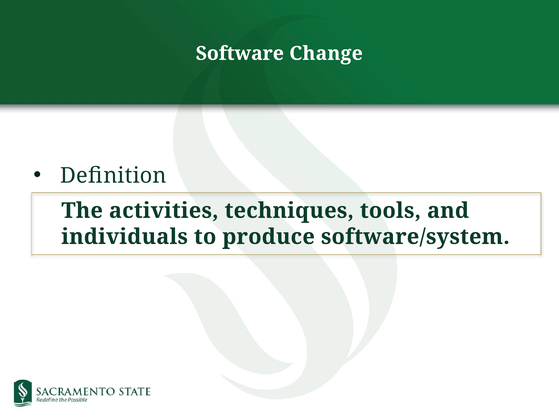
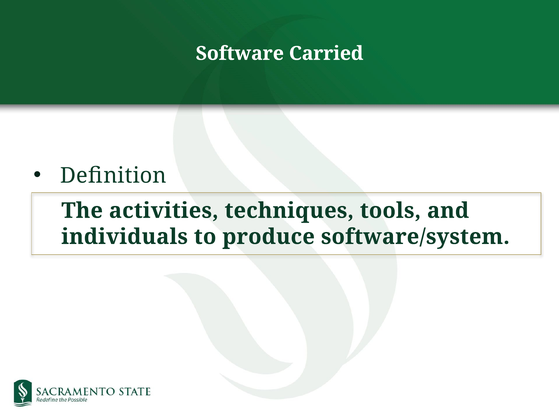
Change: Change -> Carried (326, 54)
